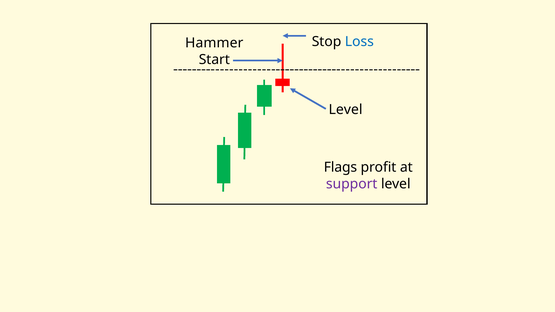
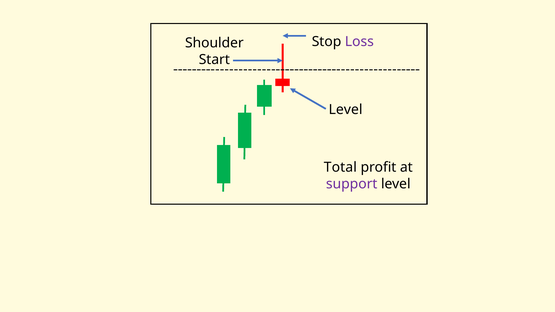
Loss colour: blue -> purple (359, 42)
Hammer: Hammer -> Shoulder (214, 43)
Flags: Flags -> Total (340, 167)
